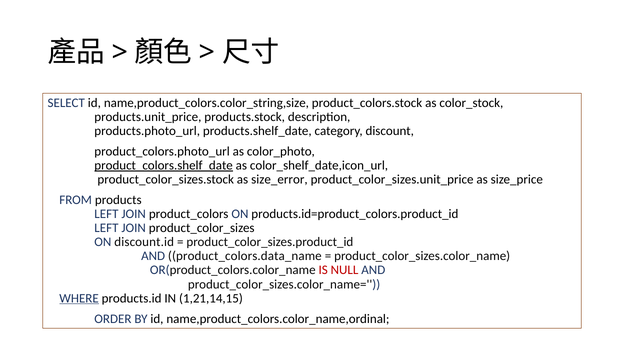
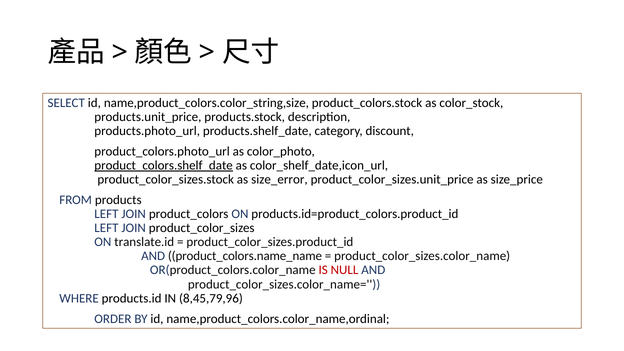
discount.id: discount.id -> translate.id (144, 242)
product_colors.data_name: product_colors.data_name -> product_colors.name_name (245, 256)
WHERE underline: present -> none (79, 298)
1,21,14,15: 1,21,14,15 -> 8,45,79,96 (211, 298)
